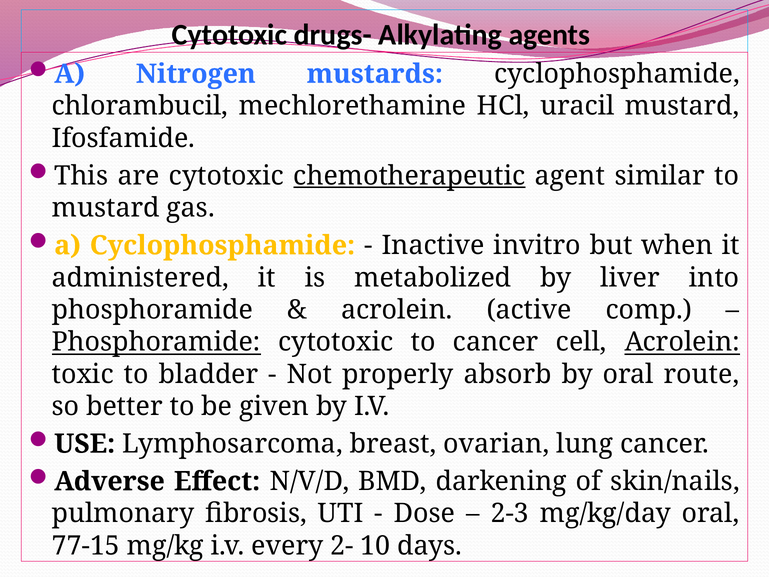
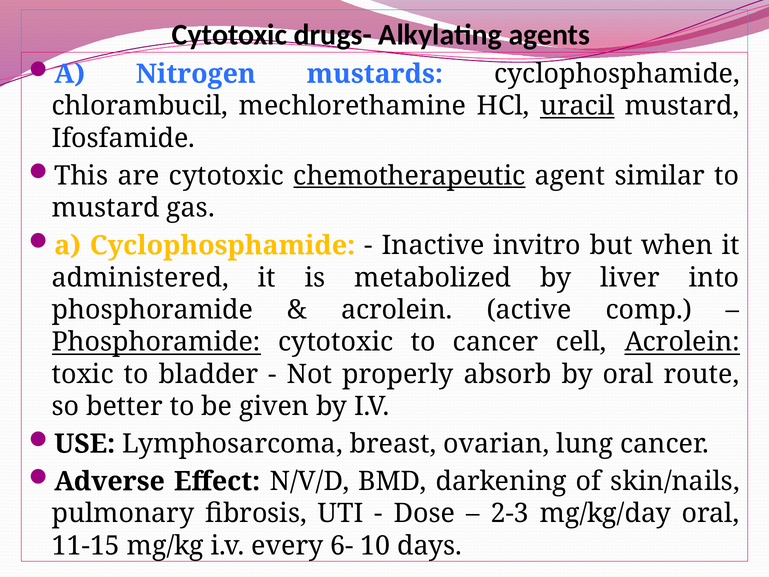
uracil underline: none -> present (577, 106)
77-15: 77-15 -> 11-15 (86, 546)
2-: 2- -> 6- (342, 546)
